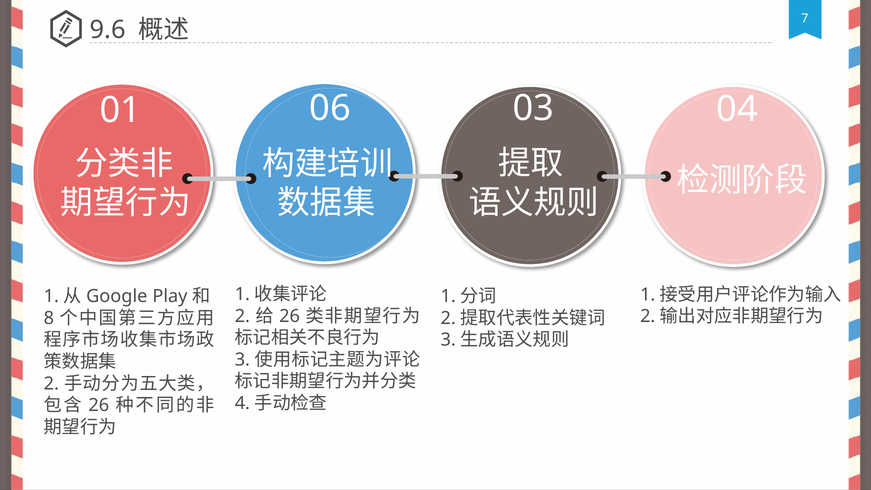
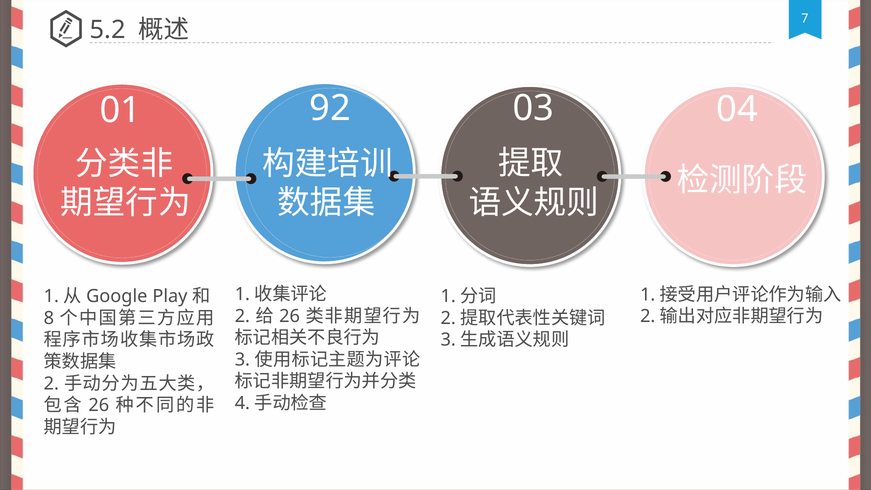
9.6: 9.6 -> 5.2 (108, 30)
06: 06 -> 92 (330, 108)
